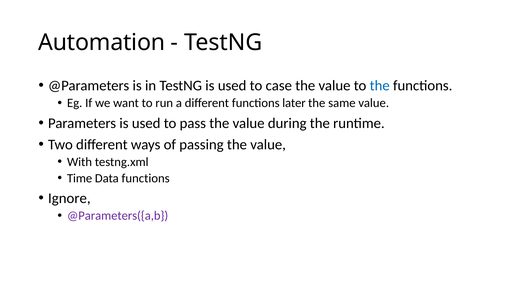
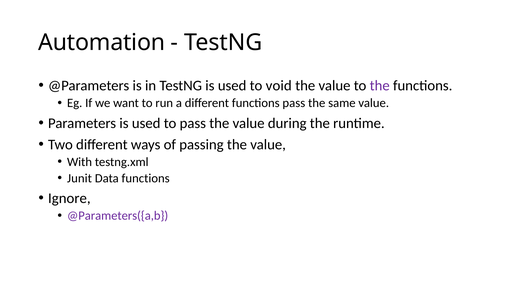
case: case -> void (279, 86)
the colour: blue -> purple (380, 86)
functions later: later -> pass (294, 103)
Time: Time -> Junit (79, 178)
